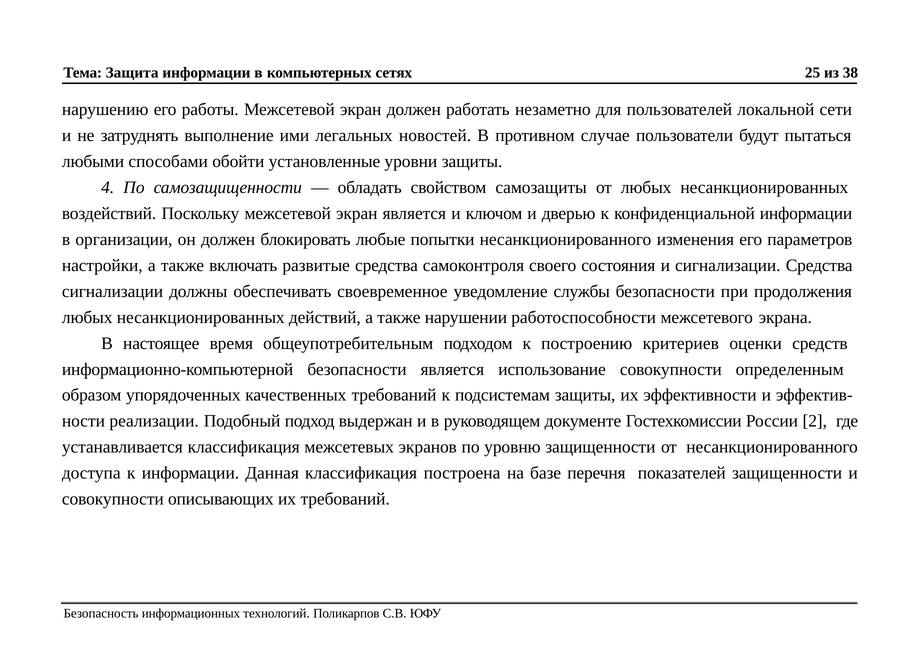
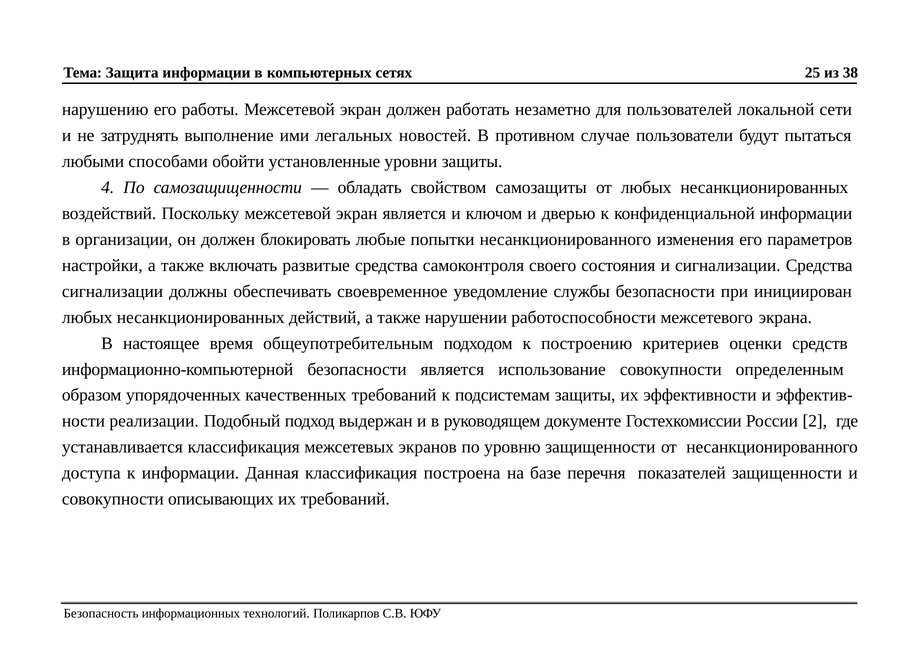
продолжения: продолжения -> инициирован (803, 291)
